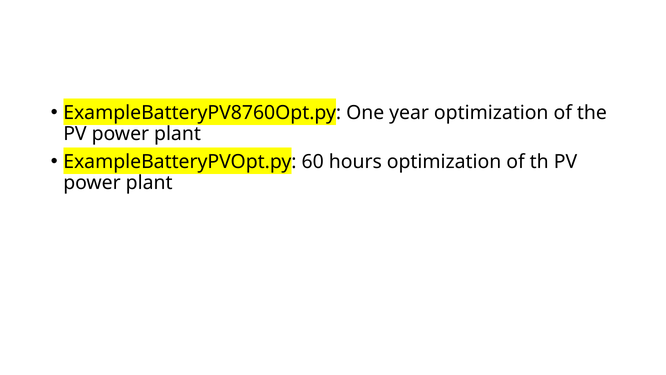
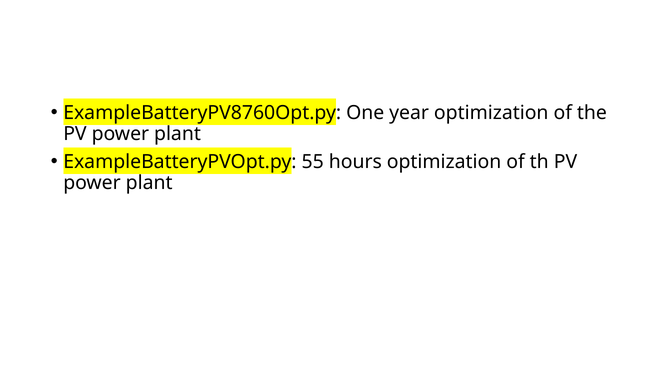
60: 60 -> 55 (313, 162)
